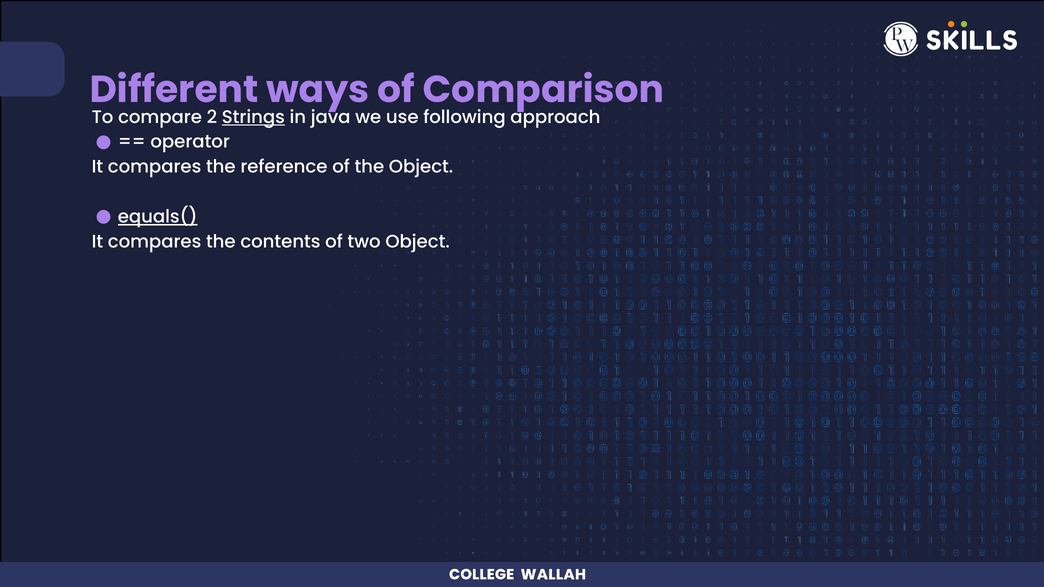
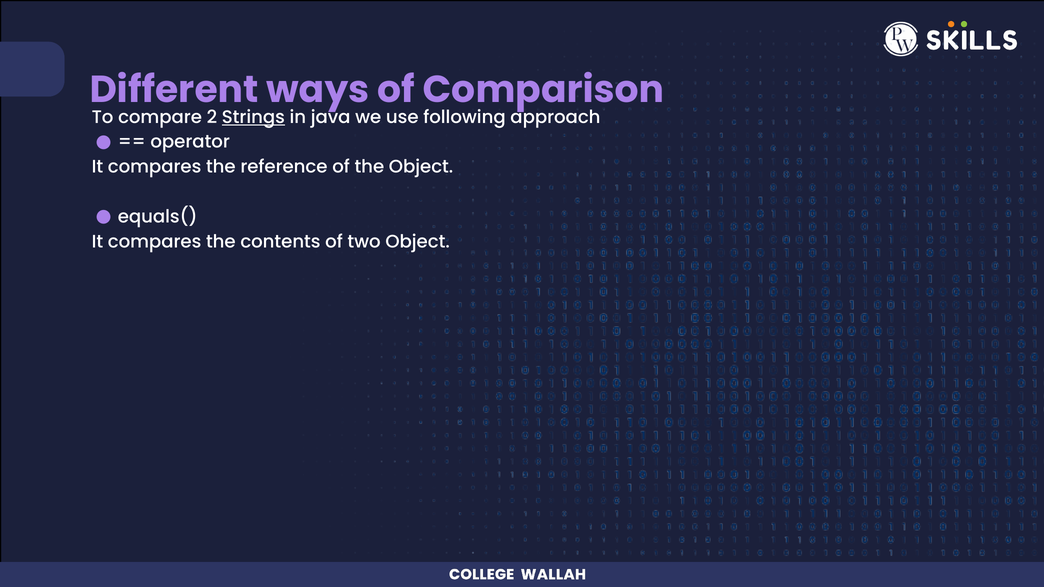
equals( underline: present -> none (158, 217)
